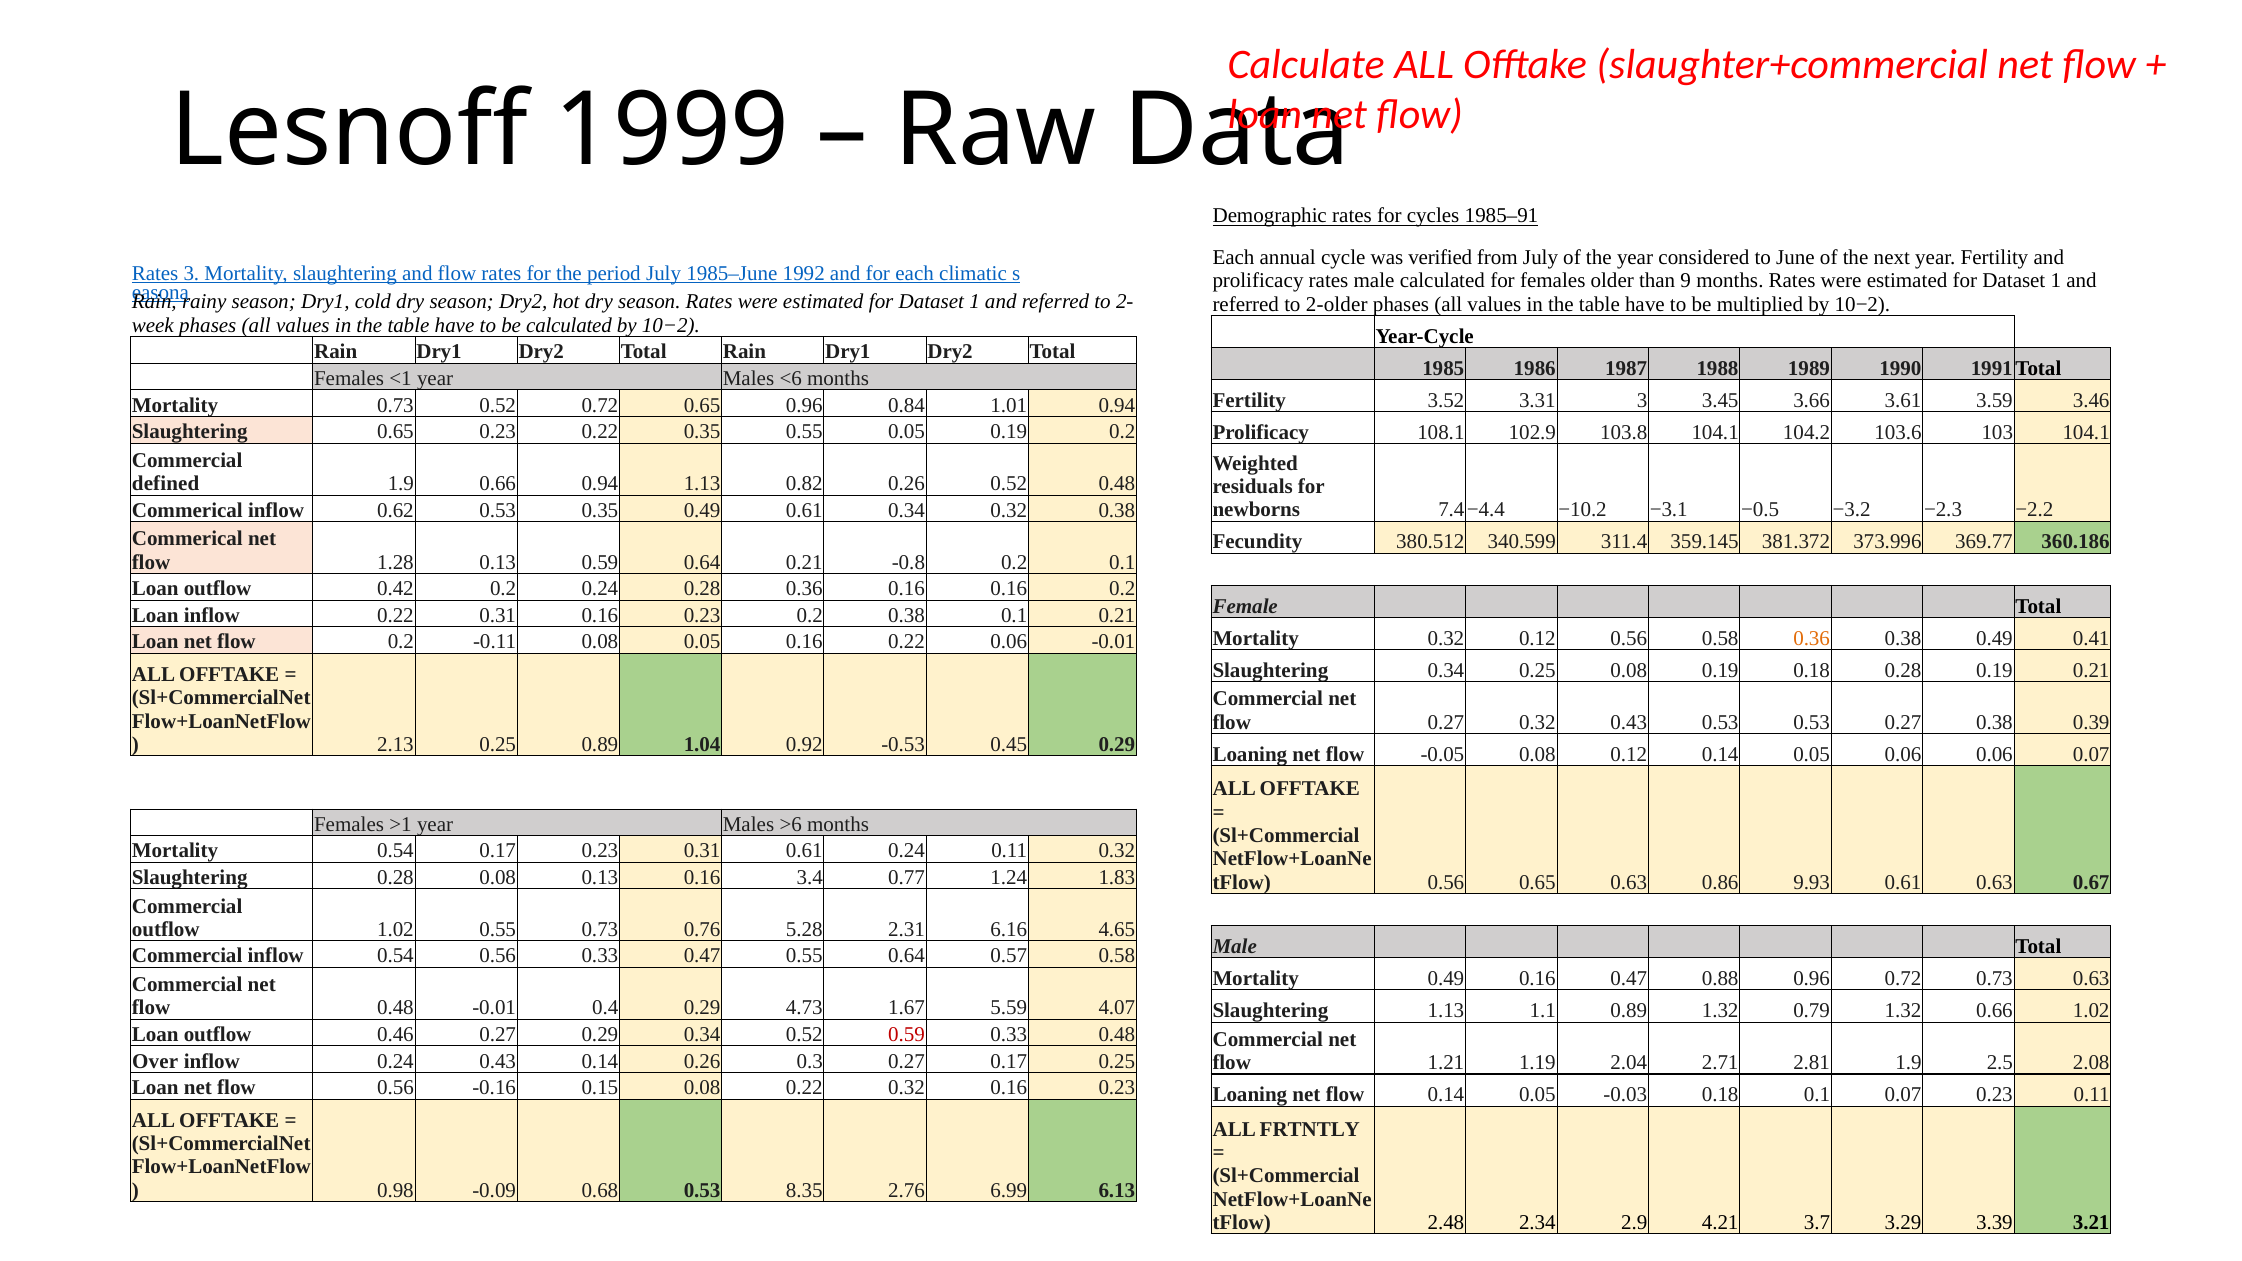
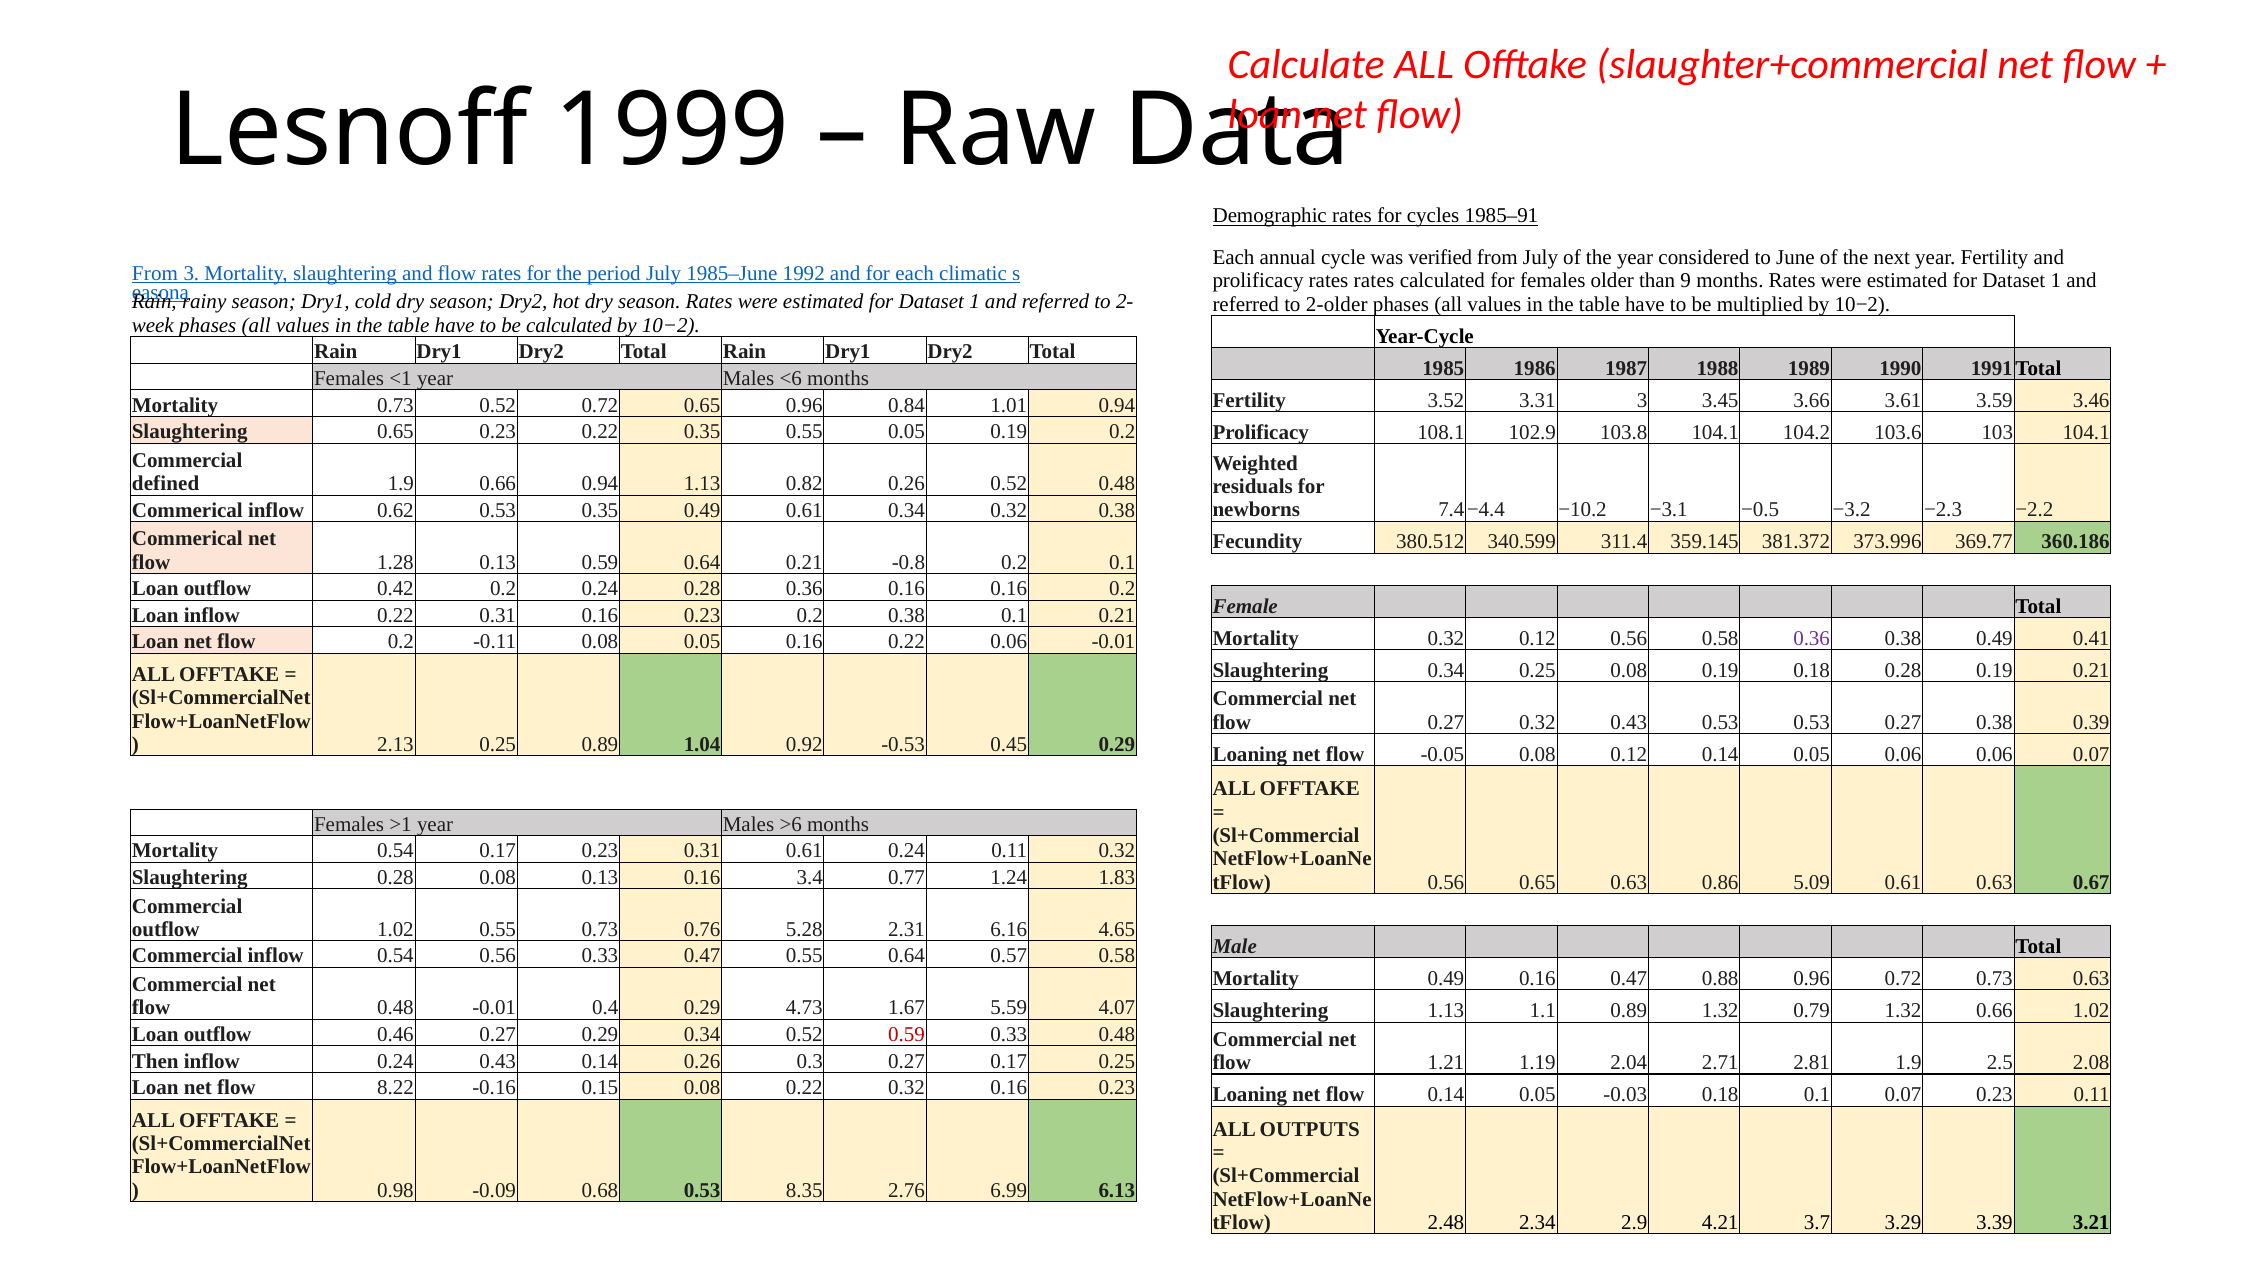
Rates: Rates -> From (155, 273)
rates male: male -> rates (1374, 281)
0.36 colour: orange -> purple (1812, 638)
9.93: 9.93 -> 5.09 (1812, 882)
Over: Over -> Then (155, 1061)
flow 0.56: 0.56 -> 8.22 (395, 1088)
FRTNTLY: FRTNTLY -> OUTPUTS (1310, 1129)
